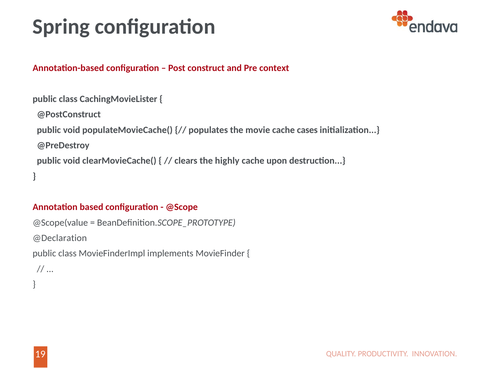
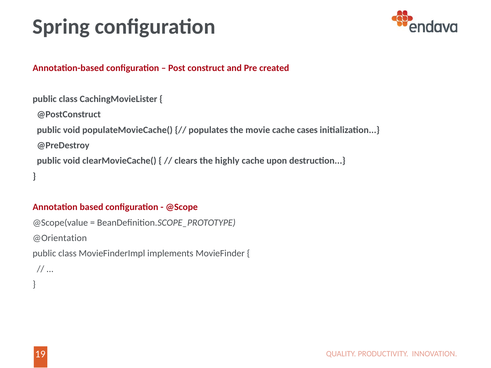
context: context -> created (274, 68)
@Declaration: @Declaration -> @Orientation (60, 238)
